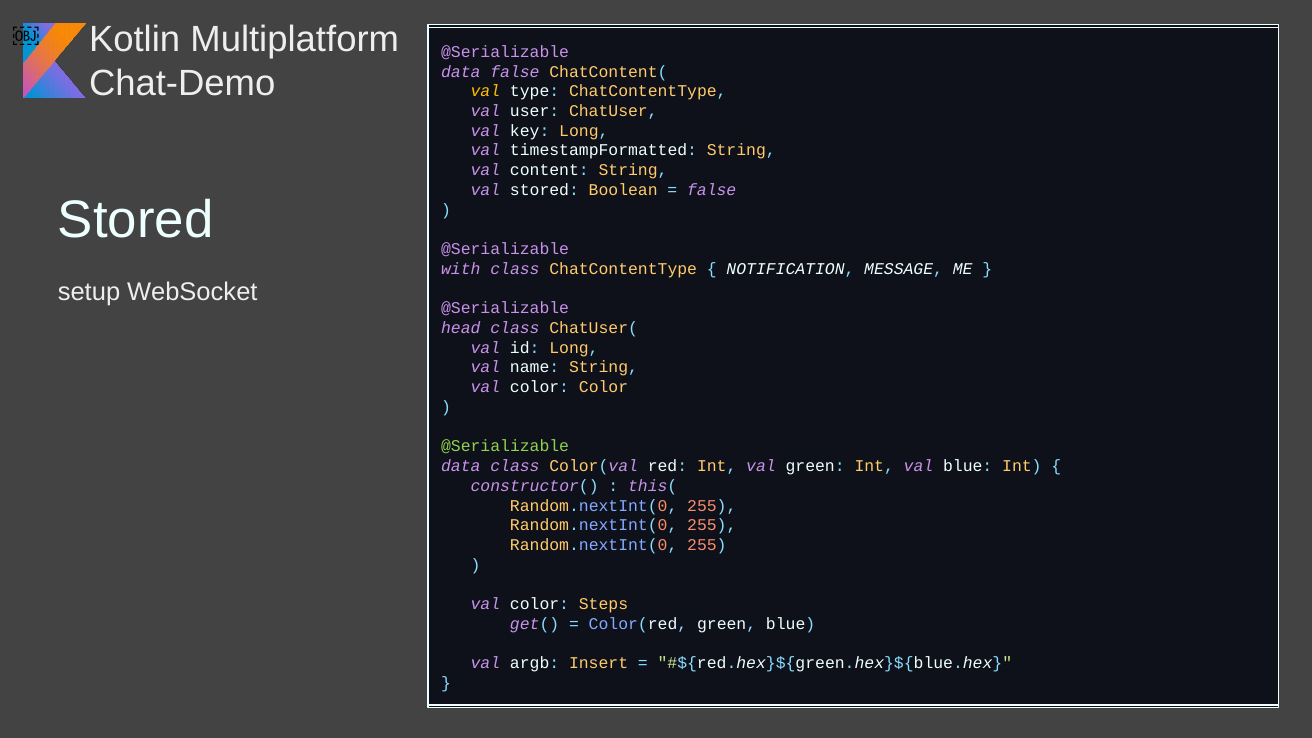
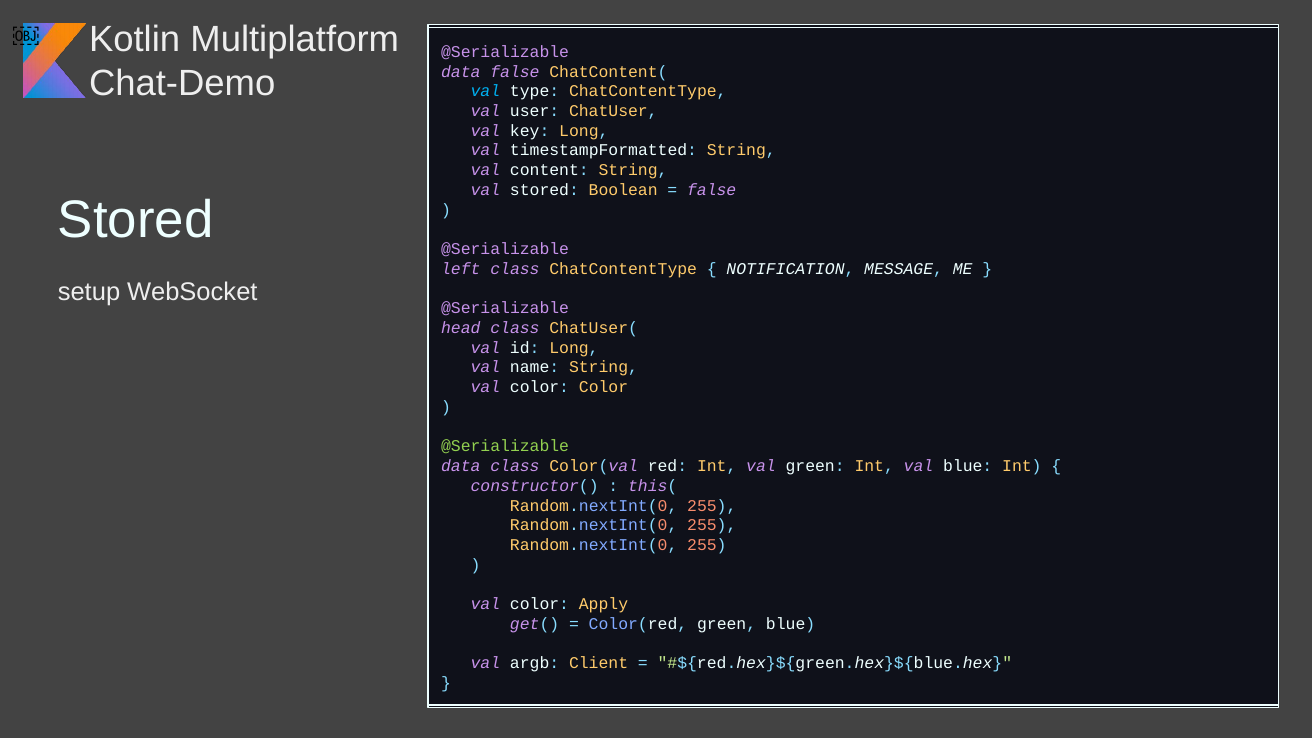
val colour: yellow -> light blue (485, 91)
with: with -> left (461, 269)
color Steps: Steps -> Apply (604, 604)
Insert: Insert -> Client (599, 664)
